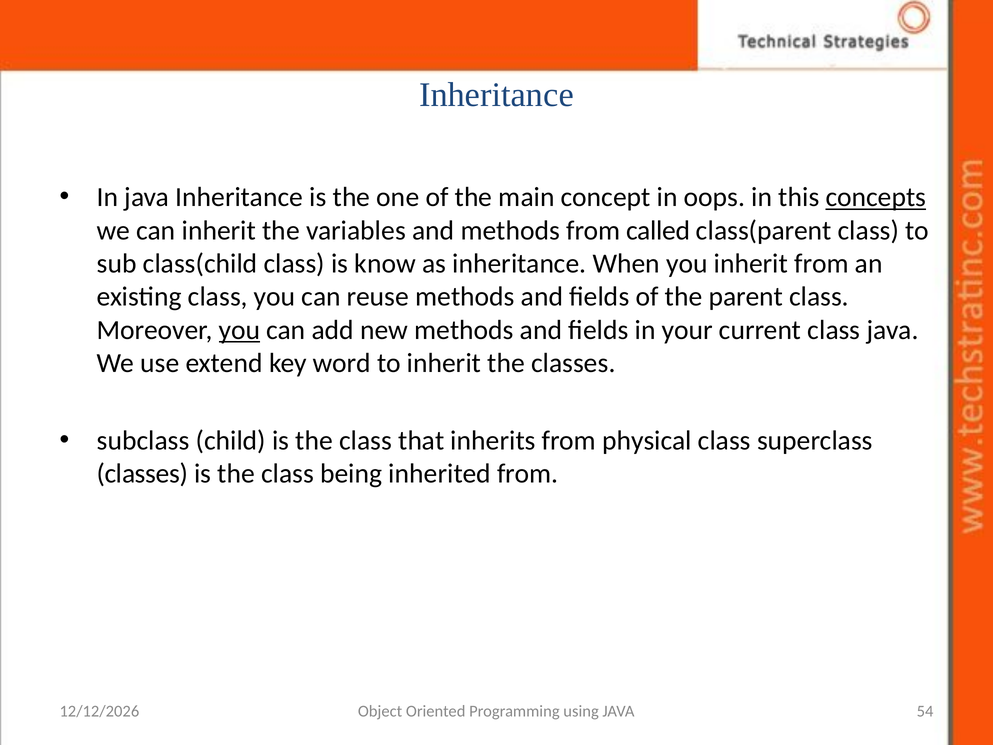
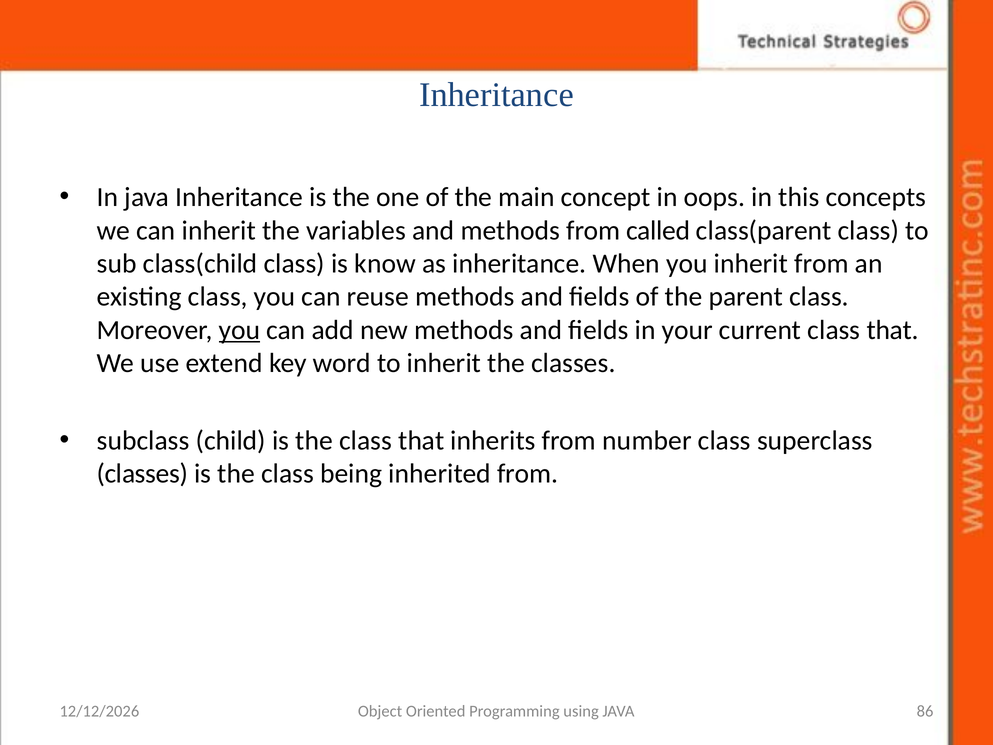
concepts underline: present -> none (876, 197)
current class java: java -> that (893, 330)
physical: physical -> number (647, 440)
54: 54 -> 86 (925, 711)
